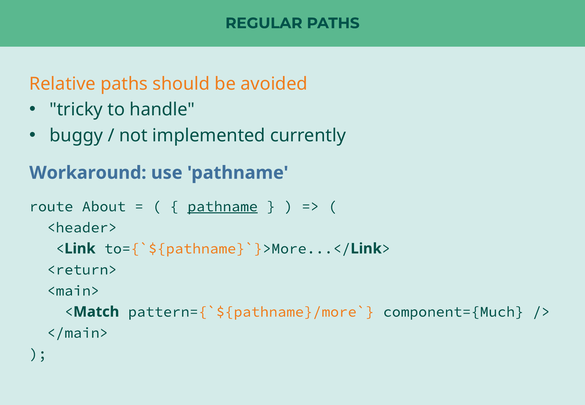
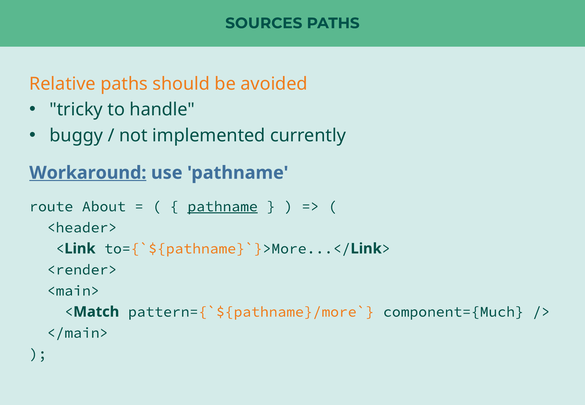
REGULAR: REGULAR -> SOURCES (264, 23)
Workaround underline: none -> present (88, 173)
<return>: <return> -> <render> (82, 270)
